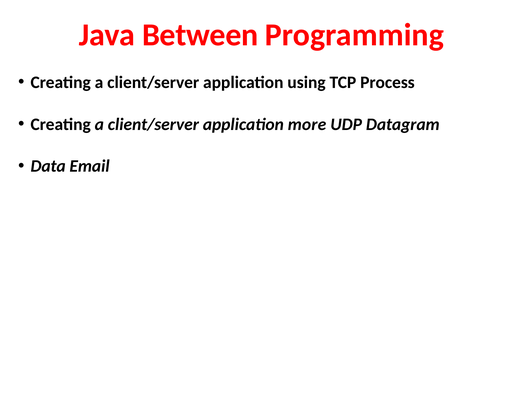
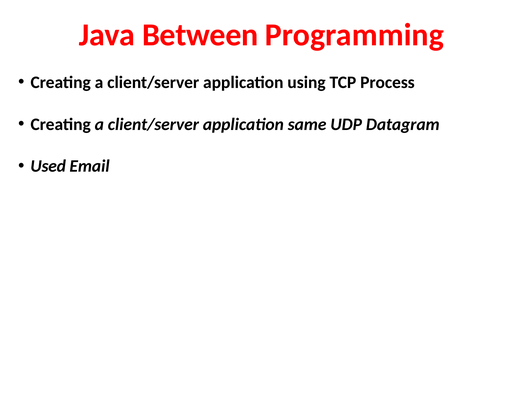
more: more -> same (307, 124)
Data: Data -> Used (48, 166)
